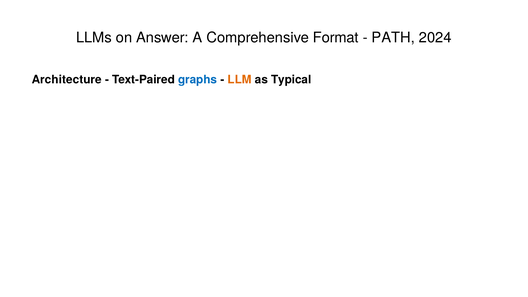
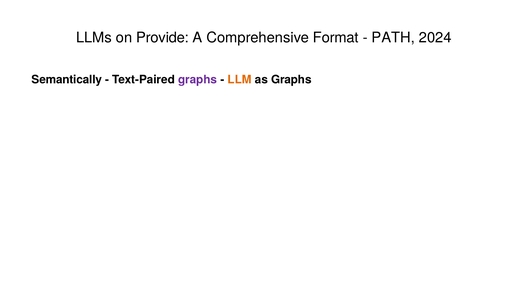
Answer: Answer -> Provide (162, 38)
Architecture: Architecture -> Semantically (67, 80)
graphs colour: blue -> purple (198, 80)
as Typical: Typical -> Graphs (291, 80)
